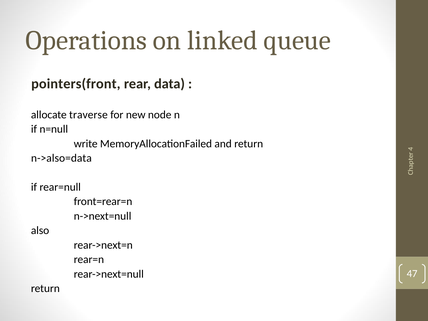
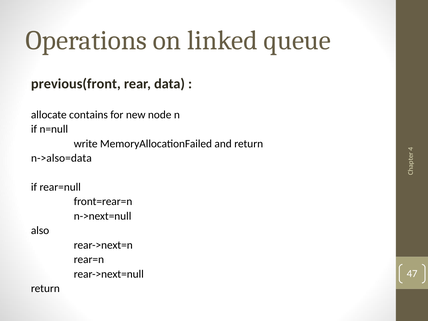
pointers(front: pointers(front -> previous(front (76, 84)
traverse: traverse -> contains (88, 115)
